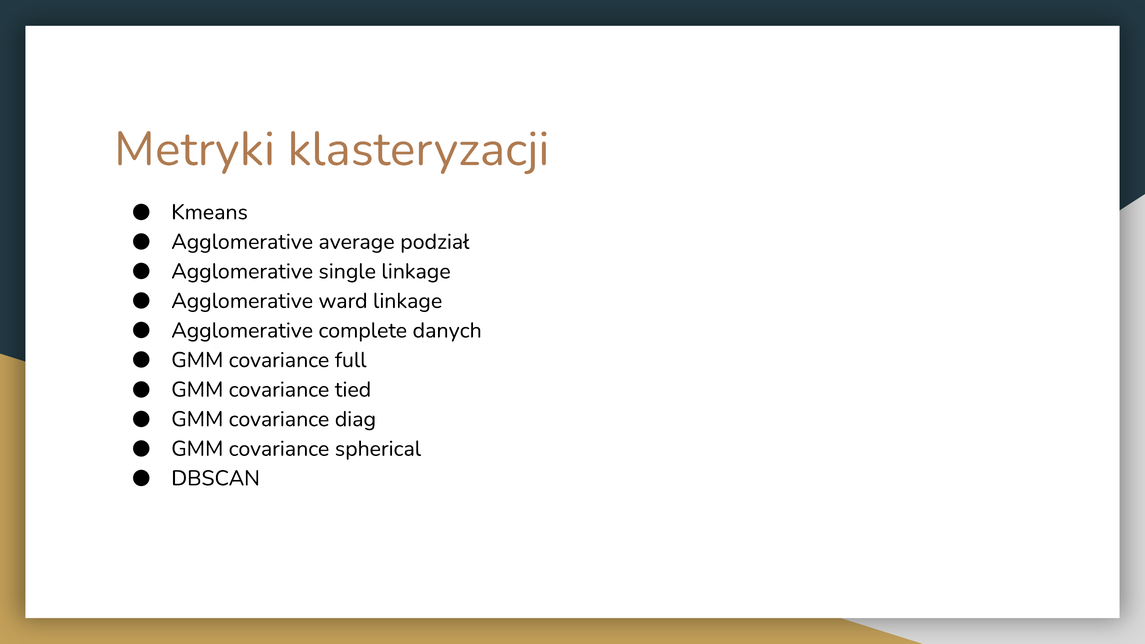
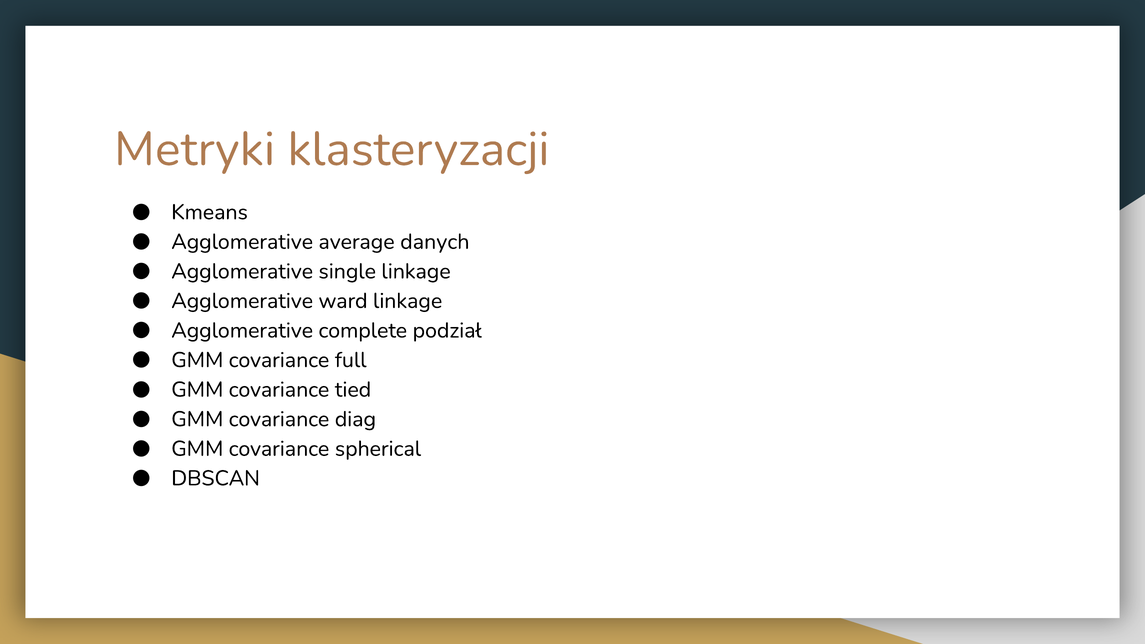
podział: podział -> danych (435, 242)
danych: danych -> podział (447, 330)
